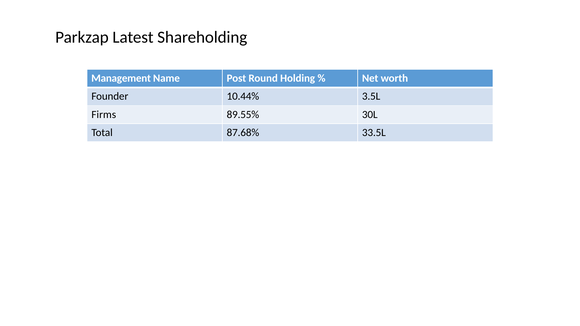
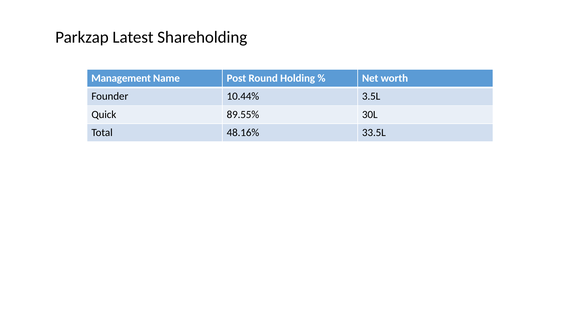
Firms: Firms -> Quick (104, 115)
87.68%: 87.68% -> 48.16% (243, 133)
